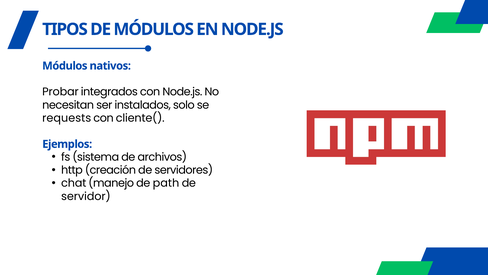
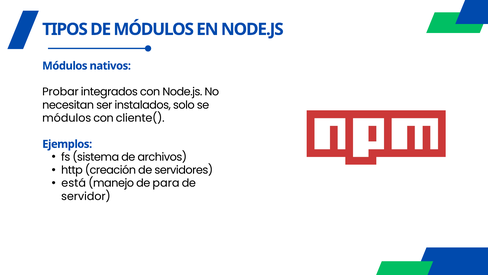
requests: requests -> módulos (67, 118)
chat: chat -> está (74, 183)
path: path -> para (166, 183)
